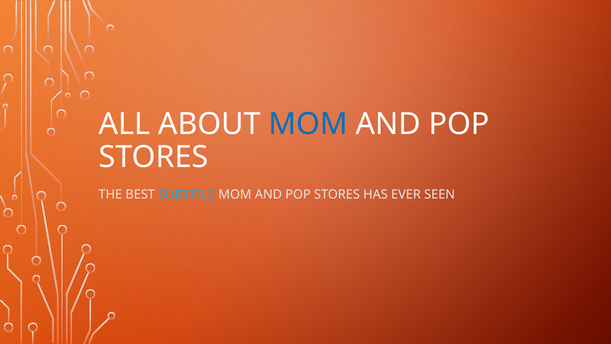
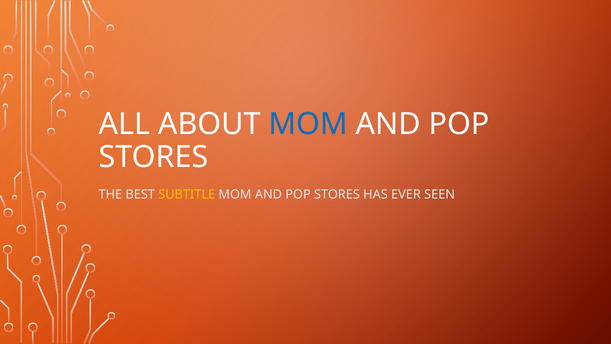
SUBTITLE colour: light blue -> yellow (187, 194)
